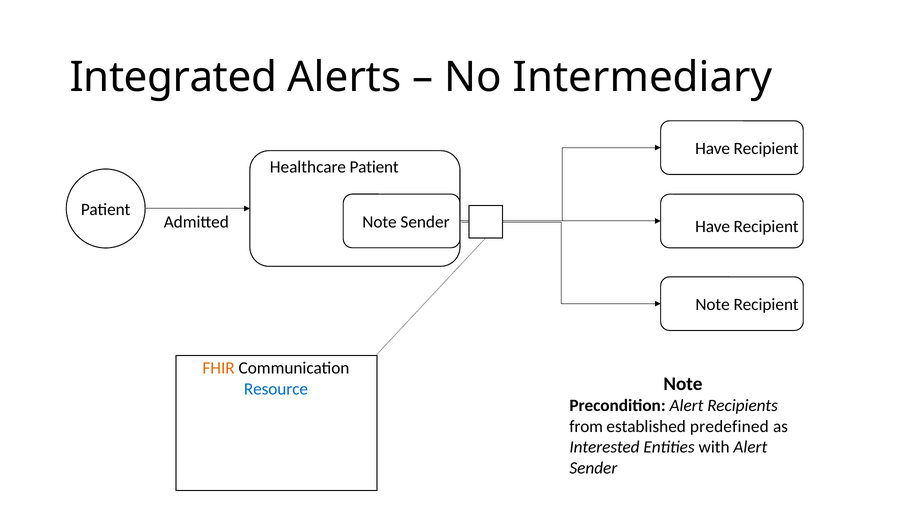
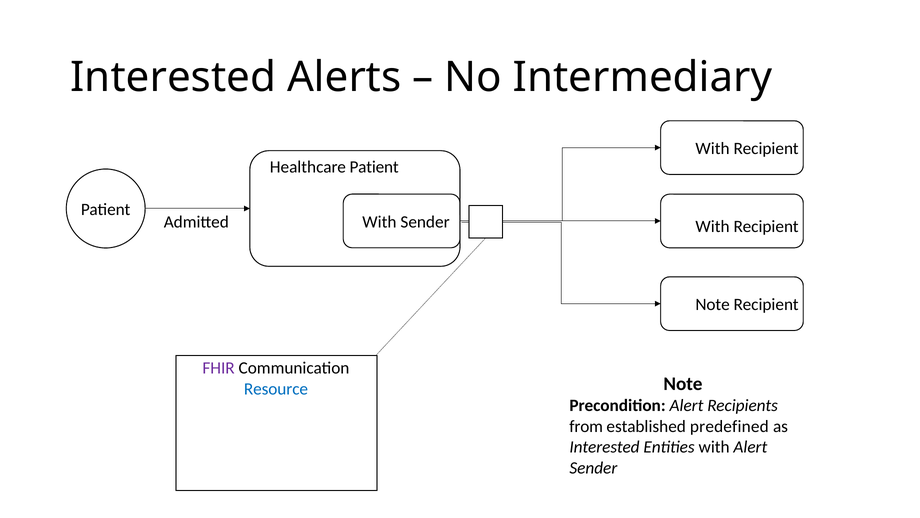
Integrated: Integrated -> Interested (173, 77)
Have: Have -> With (713, 148)
Note: Note -> With (379, 222)
Have: Have -> With (713, 226)
FHIR colour: orange -> purple (219, 368)
